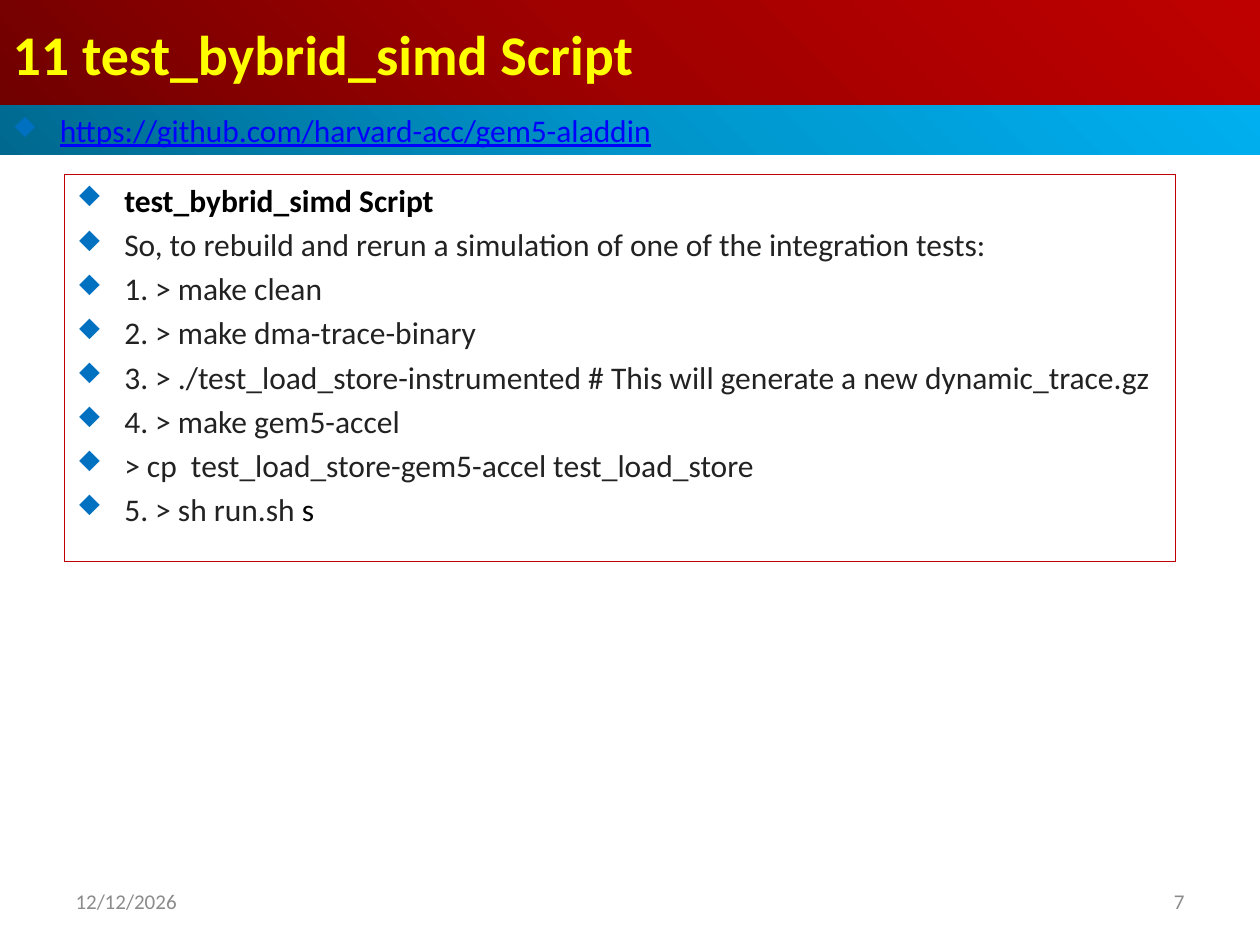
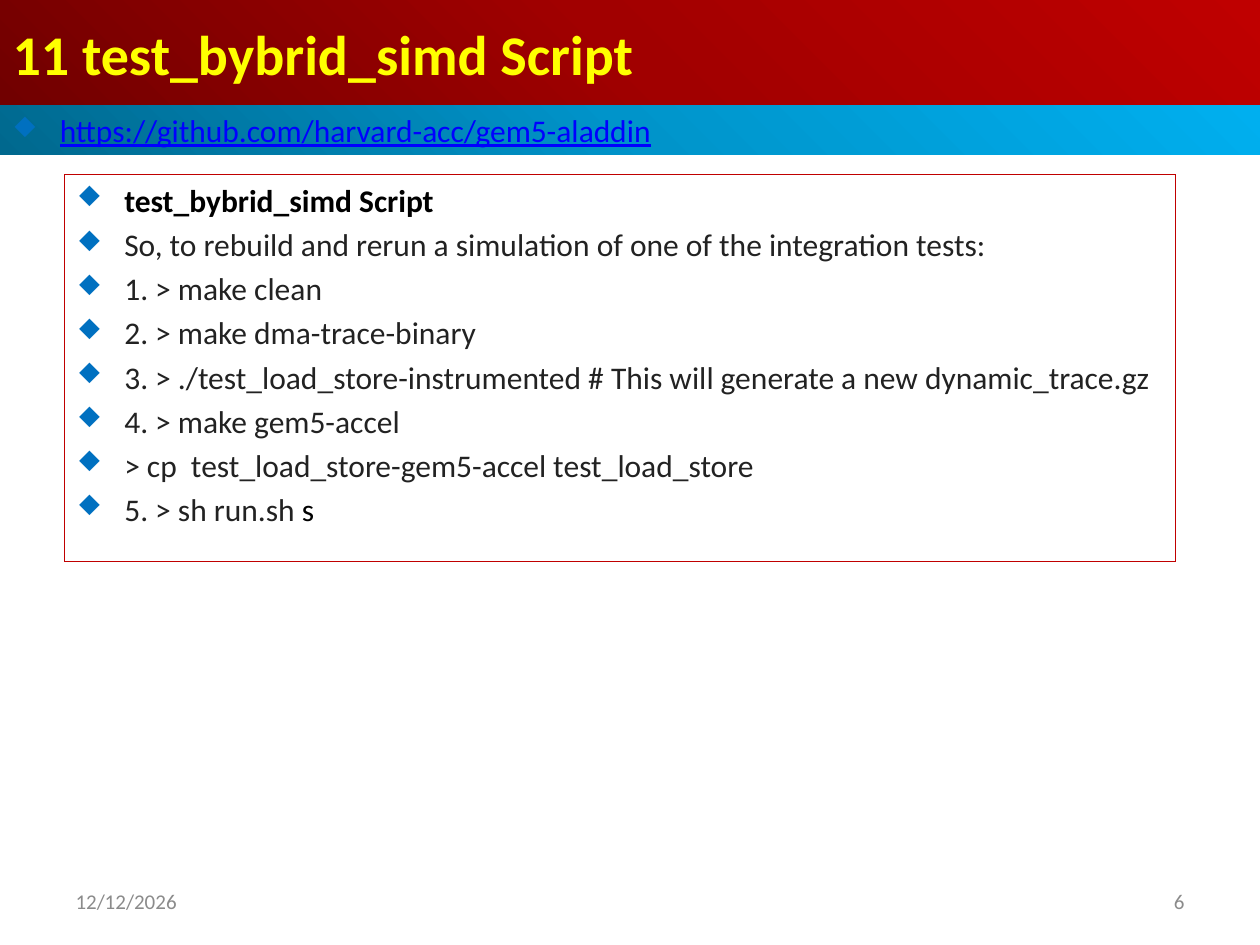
7: 7 -> 6 (1179, 902)
